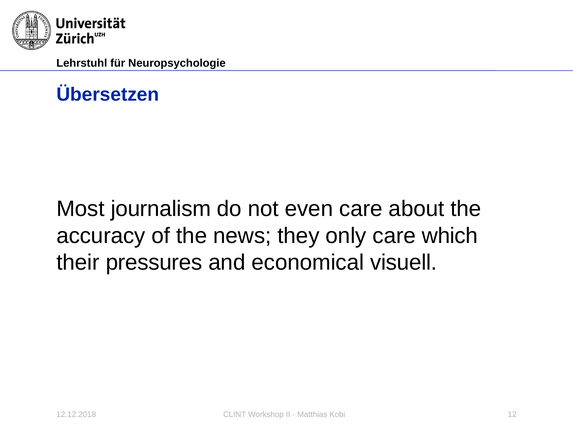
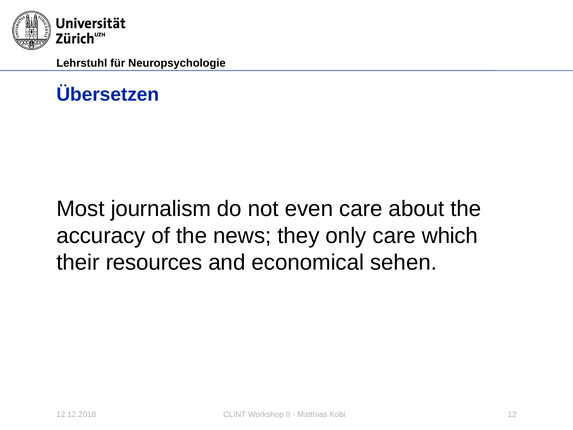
pressures: pressures -> resources (154, 262)
visuell: visuell -> sehen (404, 262)
